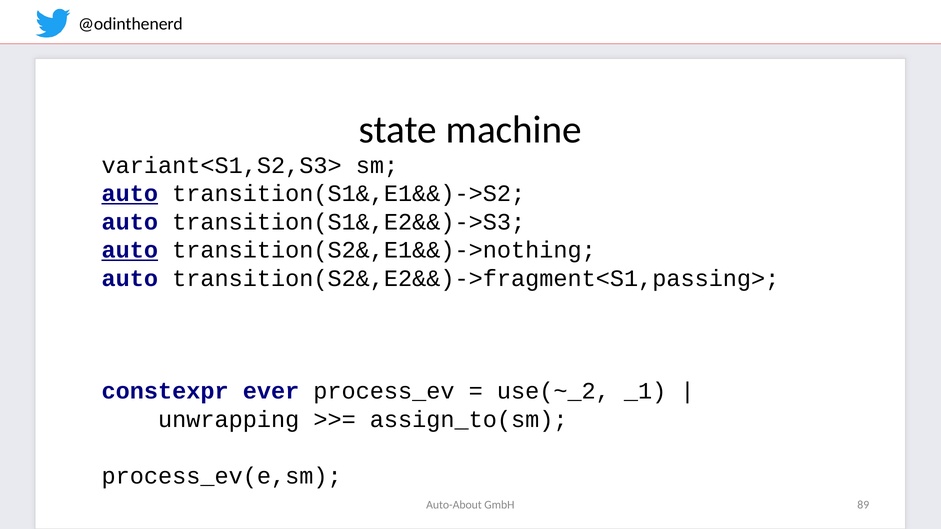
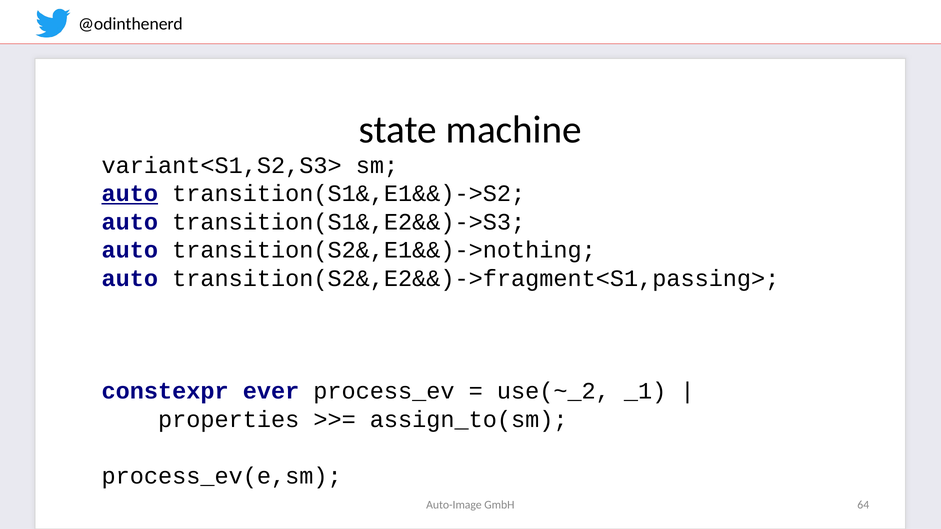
auto underline: present -> none (130, 250)
unwrapping: unwrapping -> properties (229, 420)
Auto-About: Auto-About -> Auto-Image (454, 505)
89: 89 -> 64 (863, 505)
